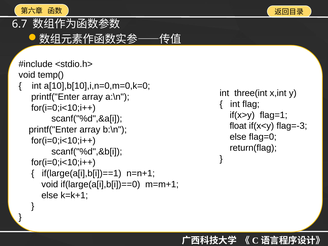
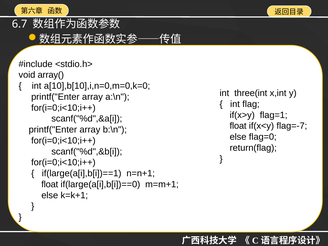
temp(: temp( -> array( (51, 75)
flag=-3: flag=-3 -> flag=-7 (292, 126)
void: void -> float (50, 184)
